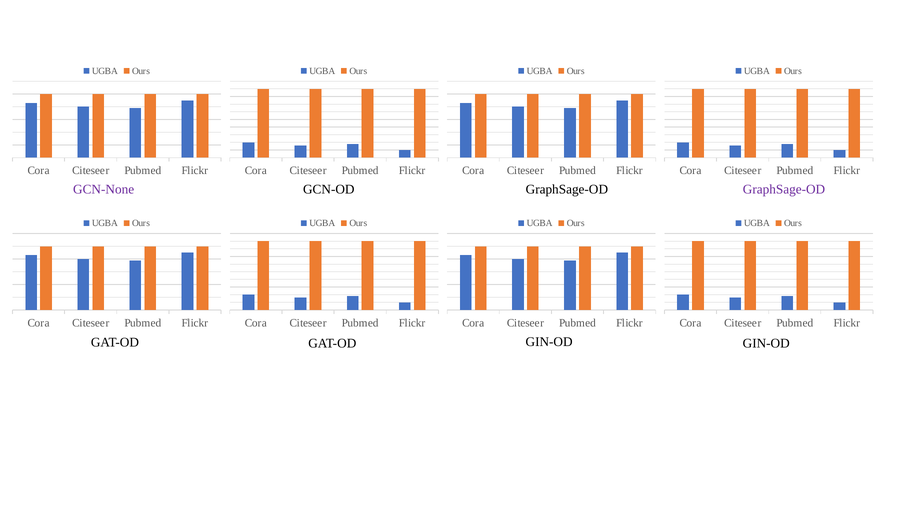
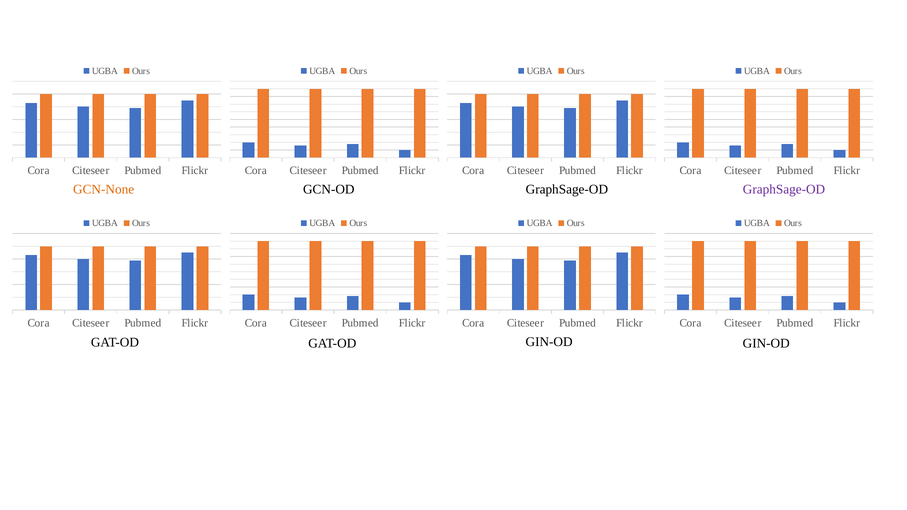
GCN-None colour: purple -> orange (104, 189)
